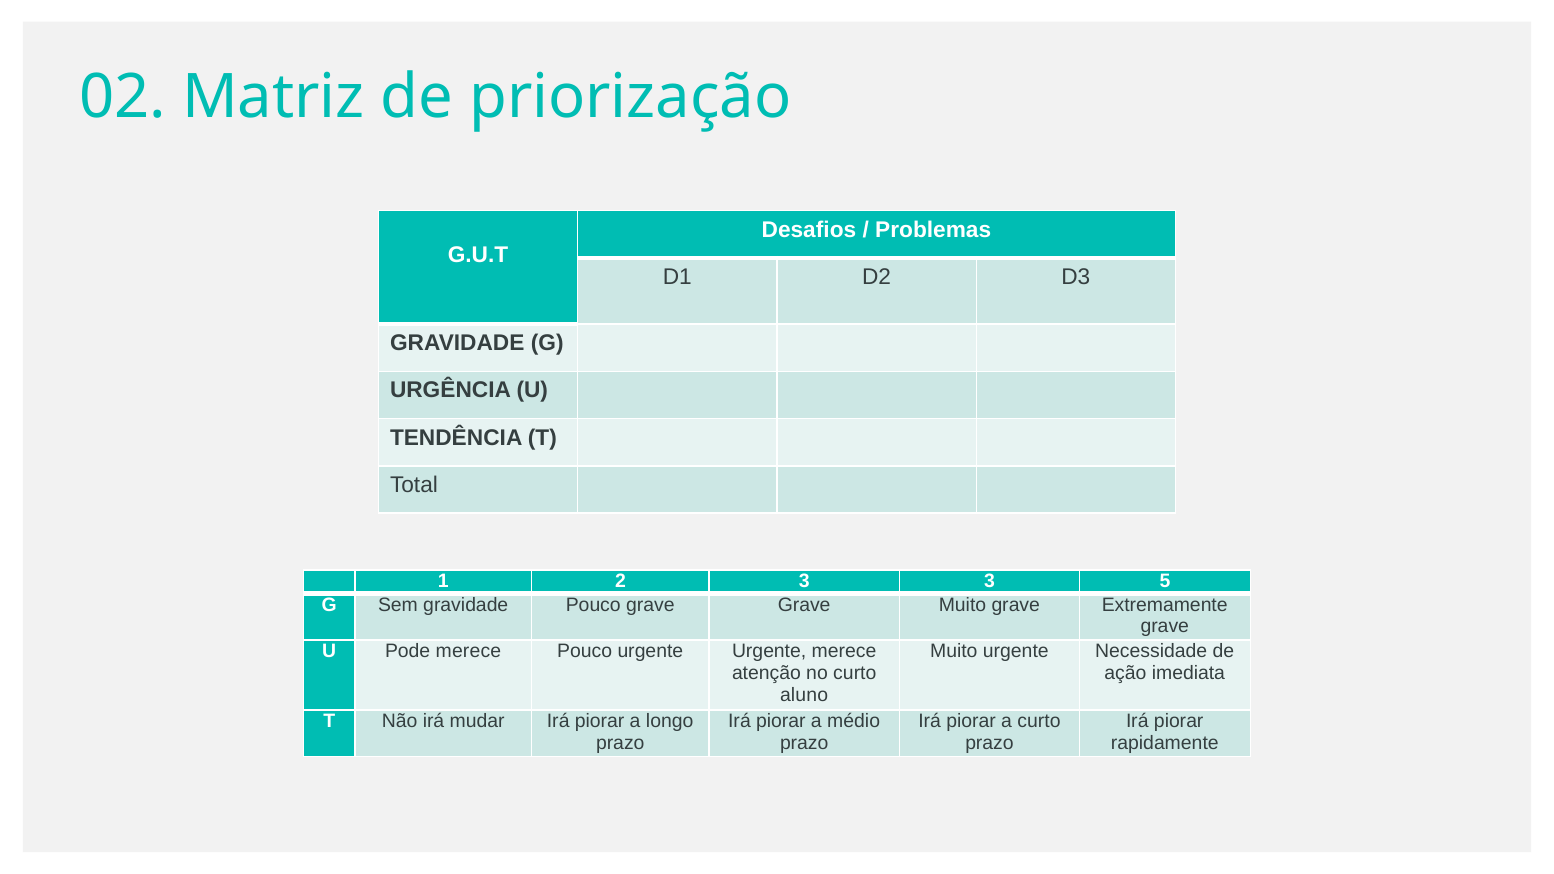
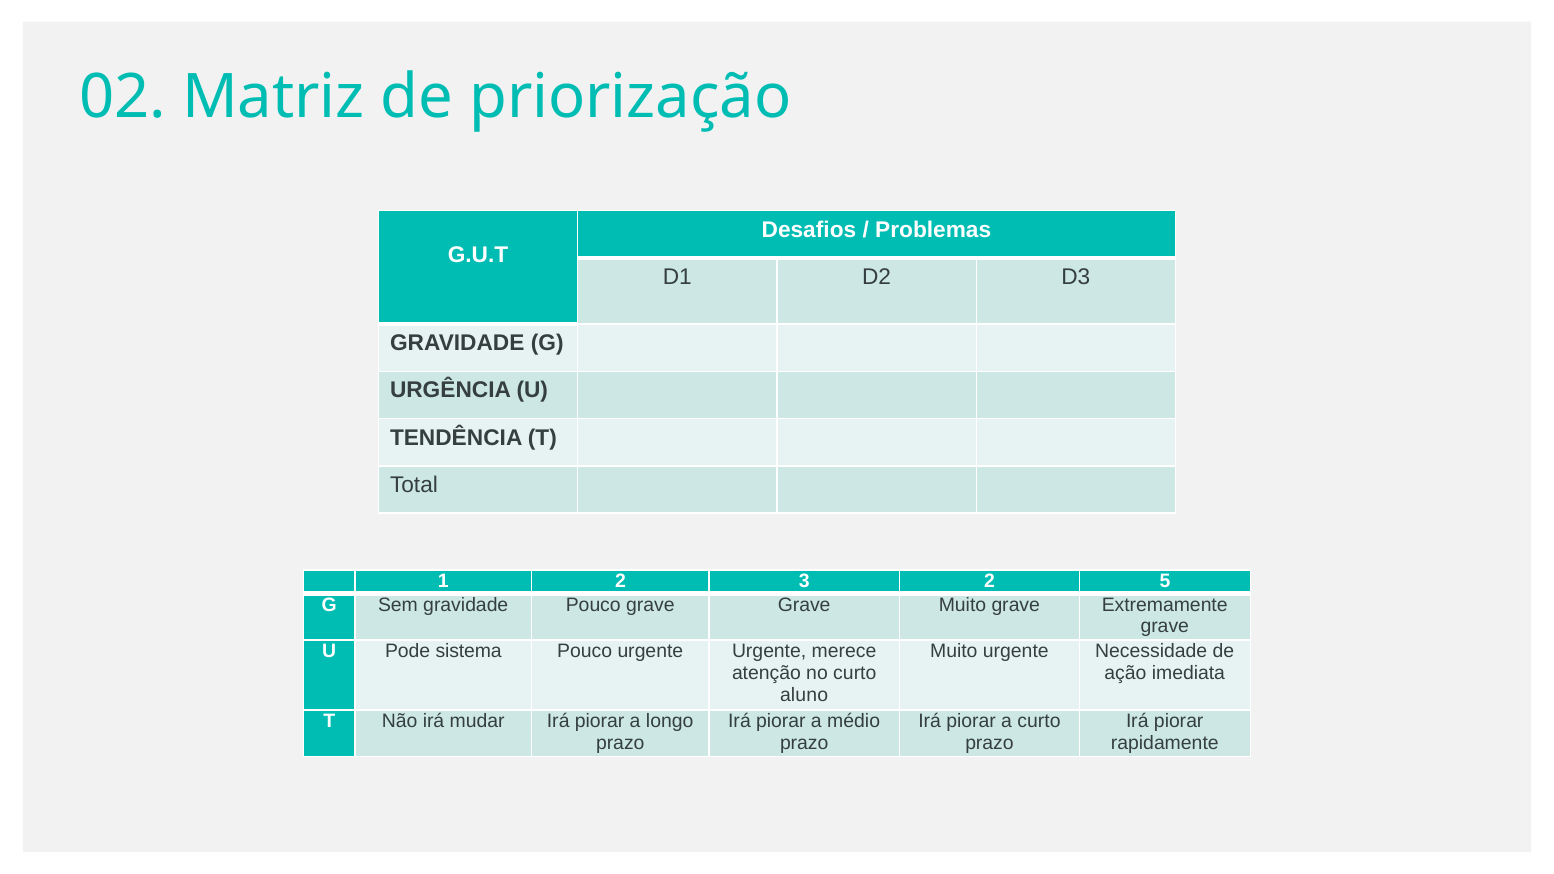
3 3: 3 -> 2 (990, 581)
Pode merece: merece -> sistema (469, 651)
